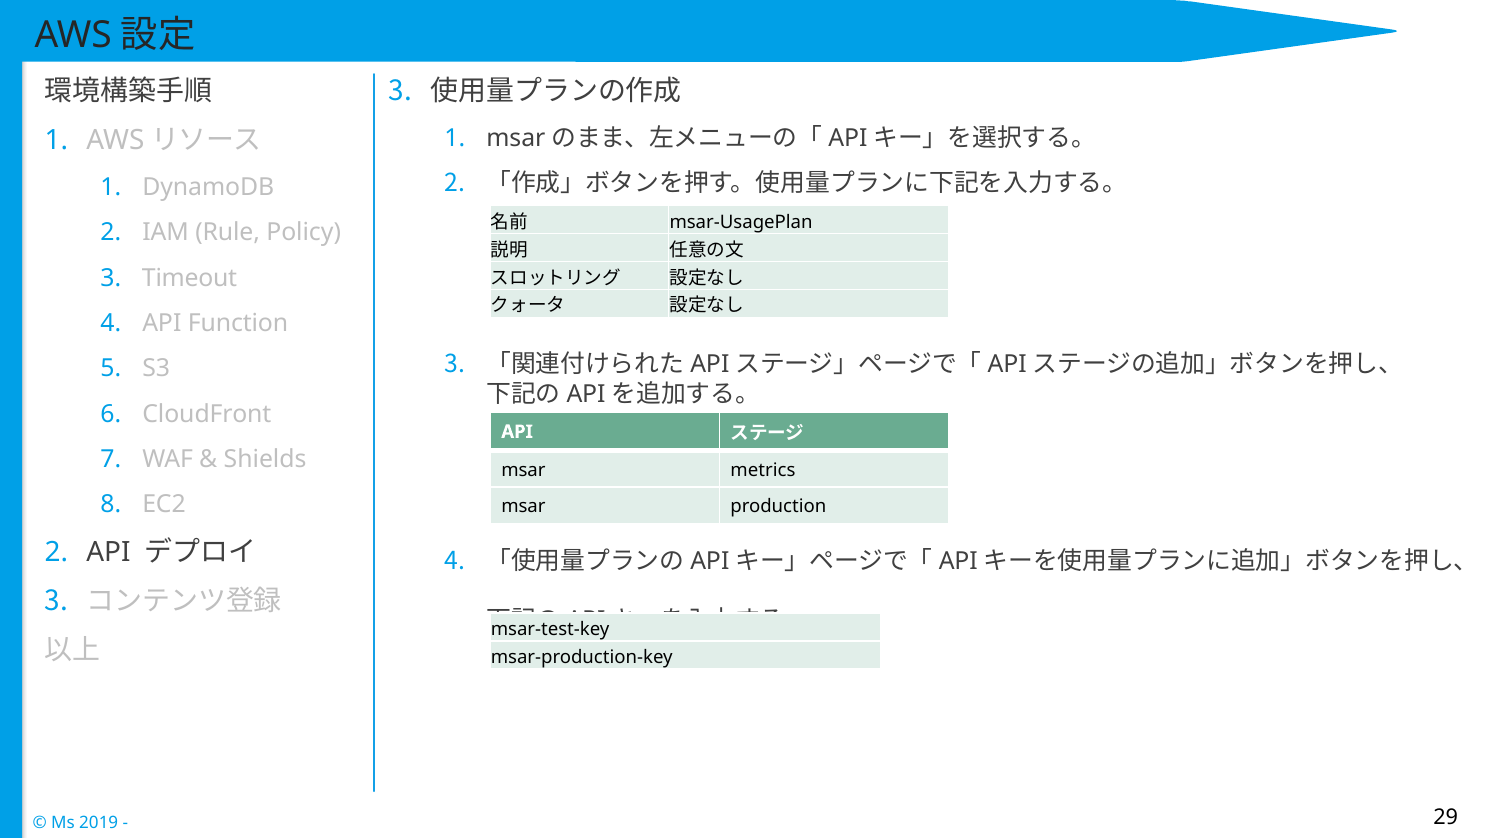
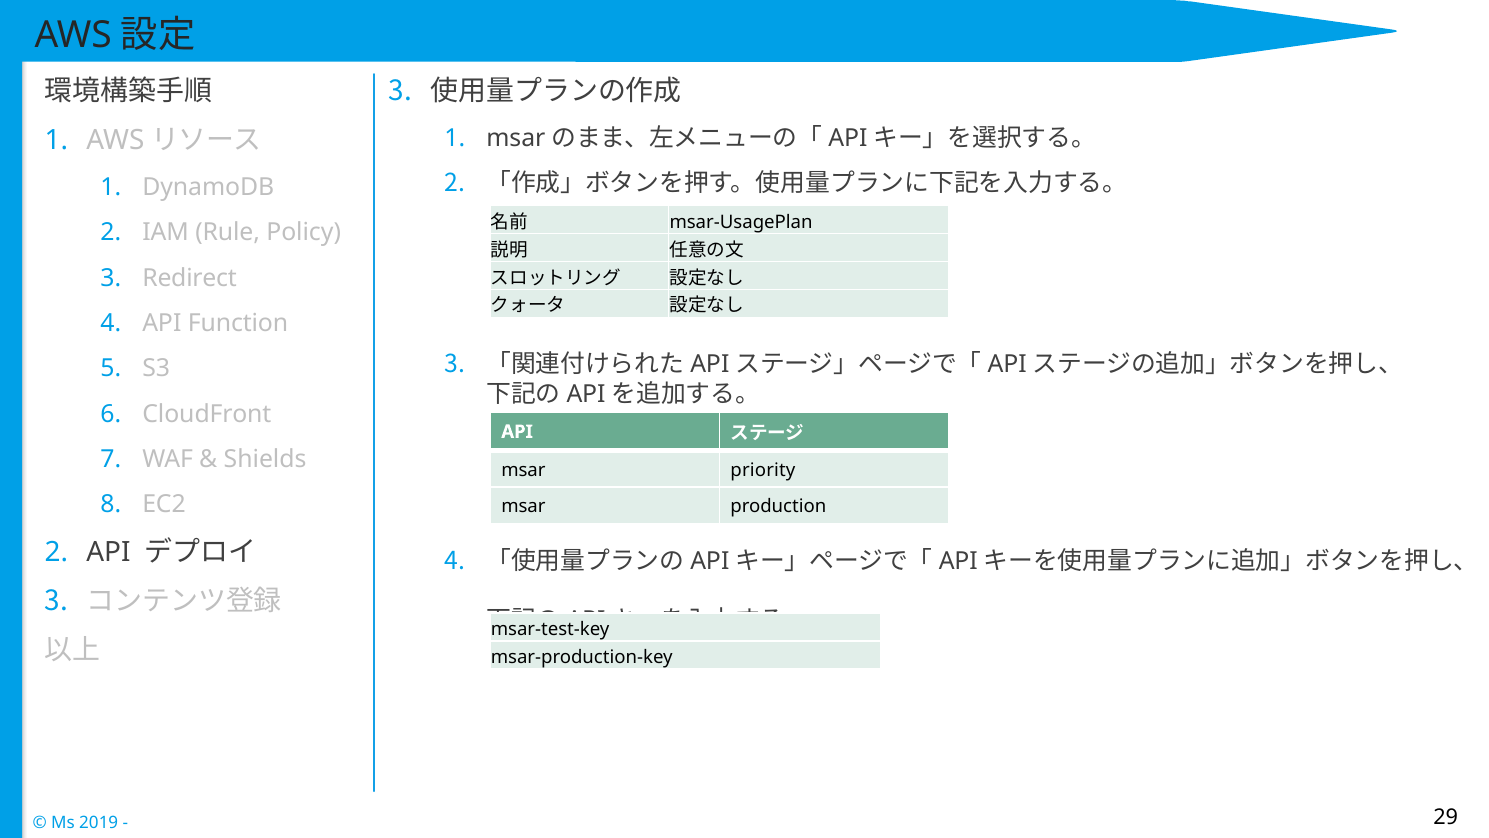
Timeout: Timeout -> Redirect (190, 278)
metrics: metrics -> priority (763, 470)
